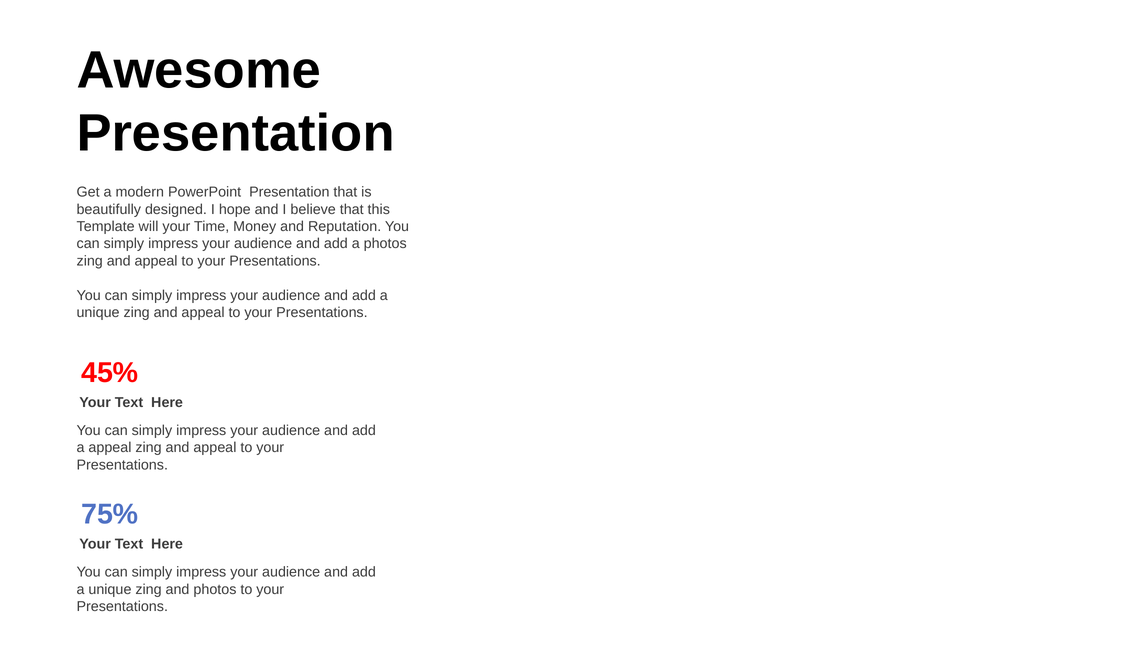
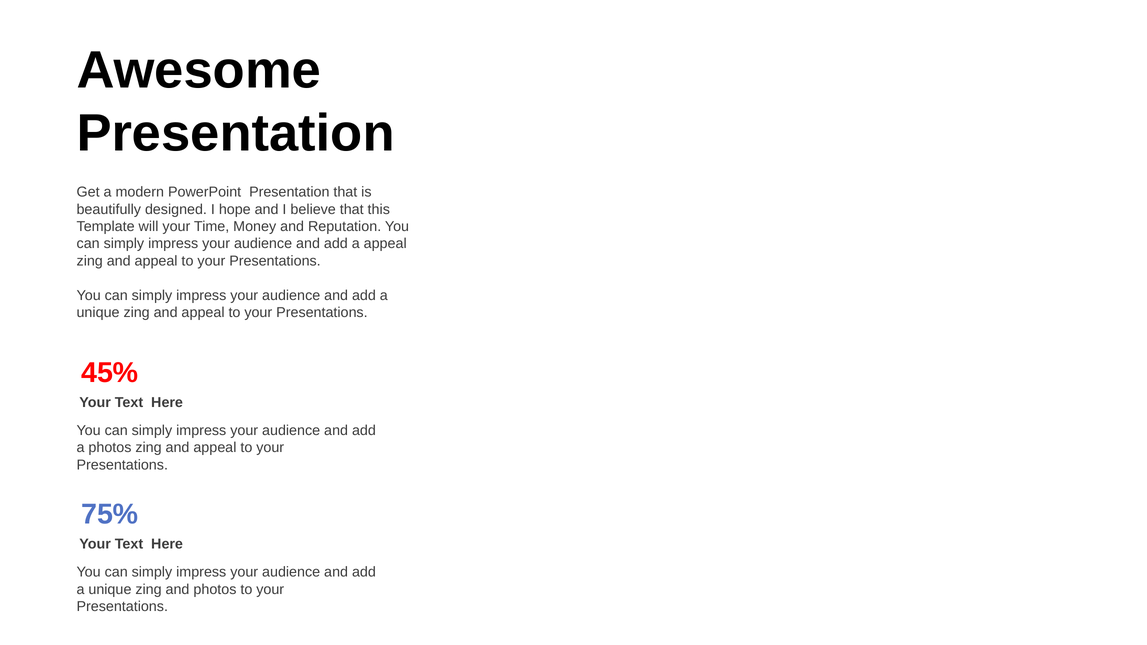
a photos: photos -> appeal (385, 244)
a appeal: appeal -> photos (110, 448)
